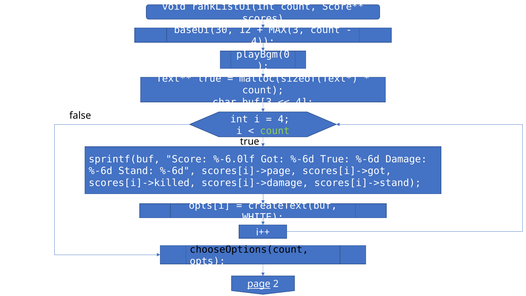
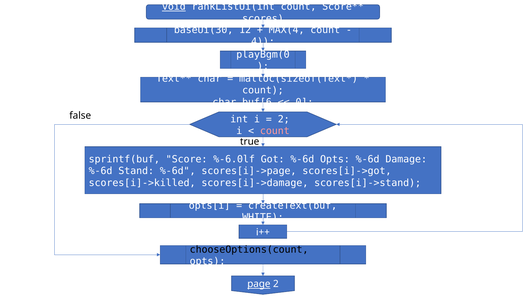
void underline: none -> present (174, 7)
MAX(3: MAX(3 -> MAX(4 (287, 30)
true: true -> char (209, 78)
buf[3: buf[3 -> buf[6 (257, 102)
4: 4 -> 0 (304, 102)
4: 4 -> 2 (284, 119)
count colour: light green -> pink (275, 131)
%-6d True: True -> Opts (335, 159)
